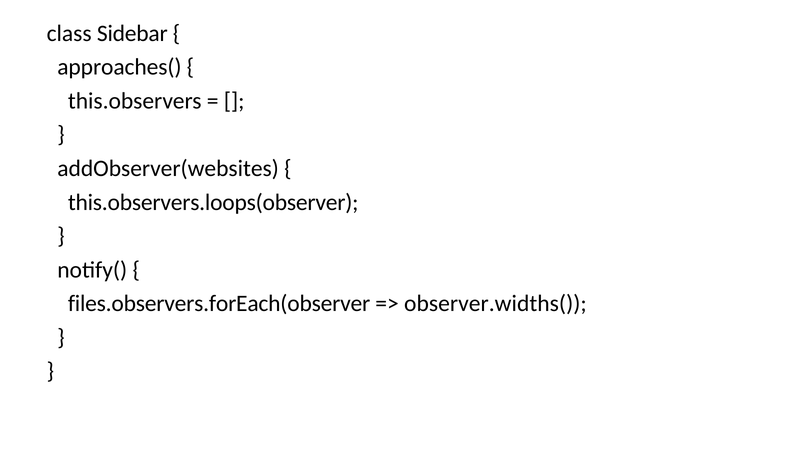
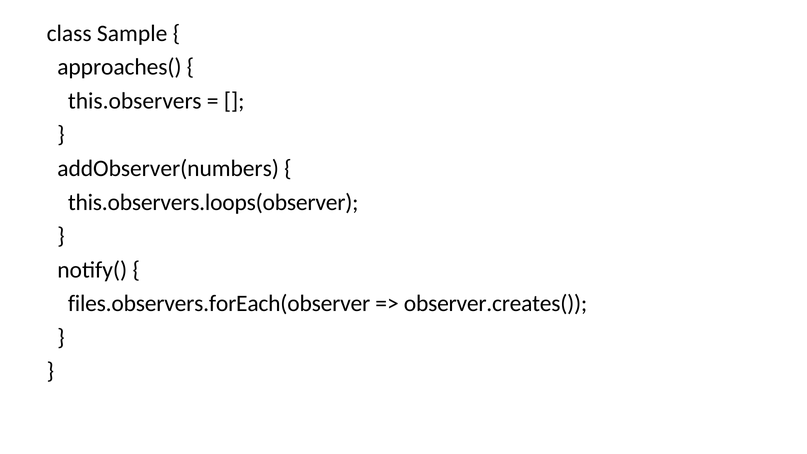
Sidebar: Sidebar -> Sample (132, 33)
addObserver(websites: addObserver(websites -> addObserver(numbers (168, 168)
observer.widths(: observer.widths( -> observer.creates( (496, 304)
